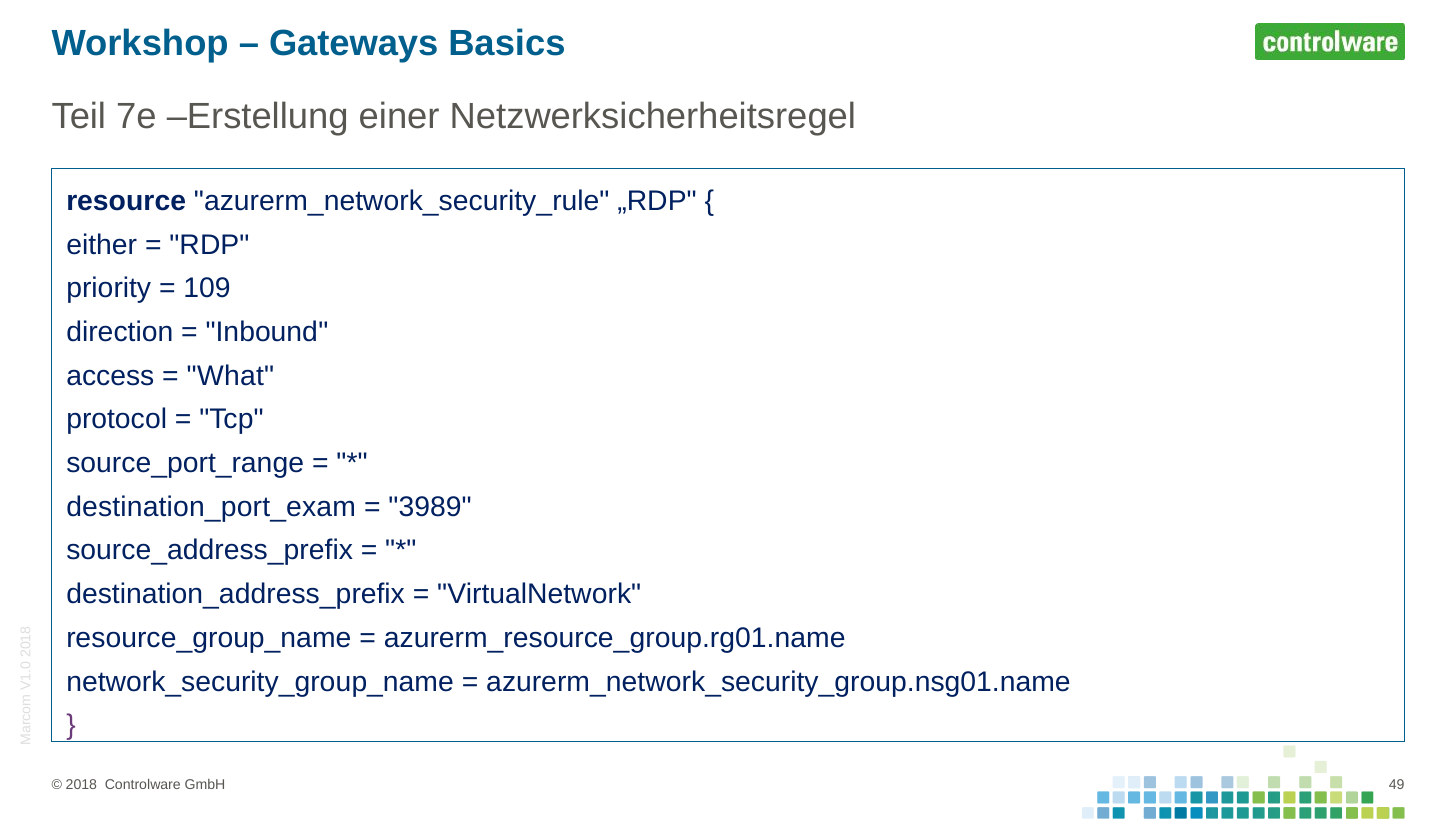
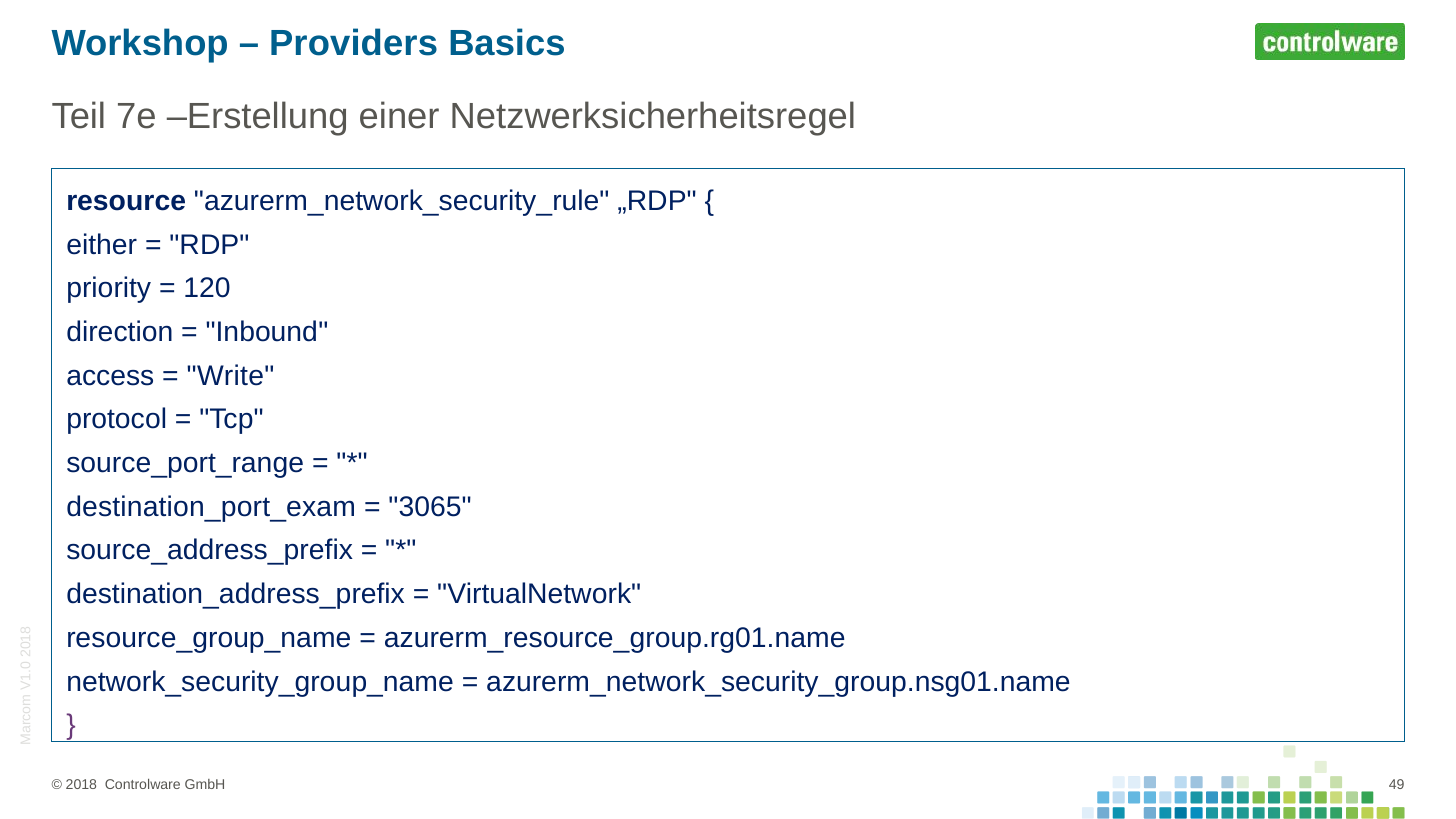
Gateways: Gateways -> Providers (354, 44)
109: 109 -> 120 (207, 289)
What: What -> Write (231, 376)
3989: 3989 -> 3065 (430, 507)
